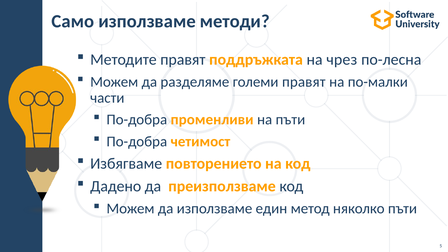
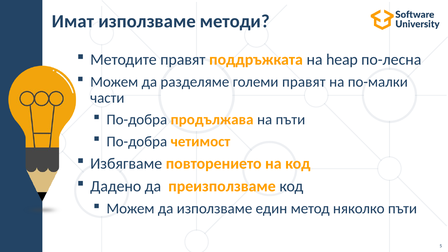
Само: Само -> Имат (73, 21)
чрез: чрез -> heap (342, 60)
променливи: променливи -> продължава (212, 120)
